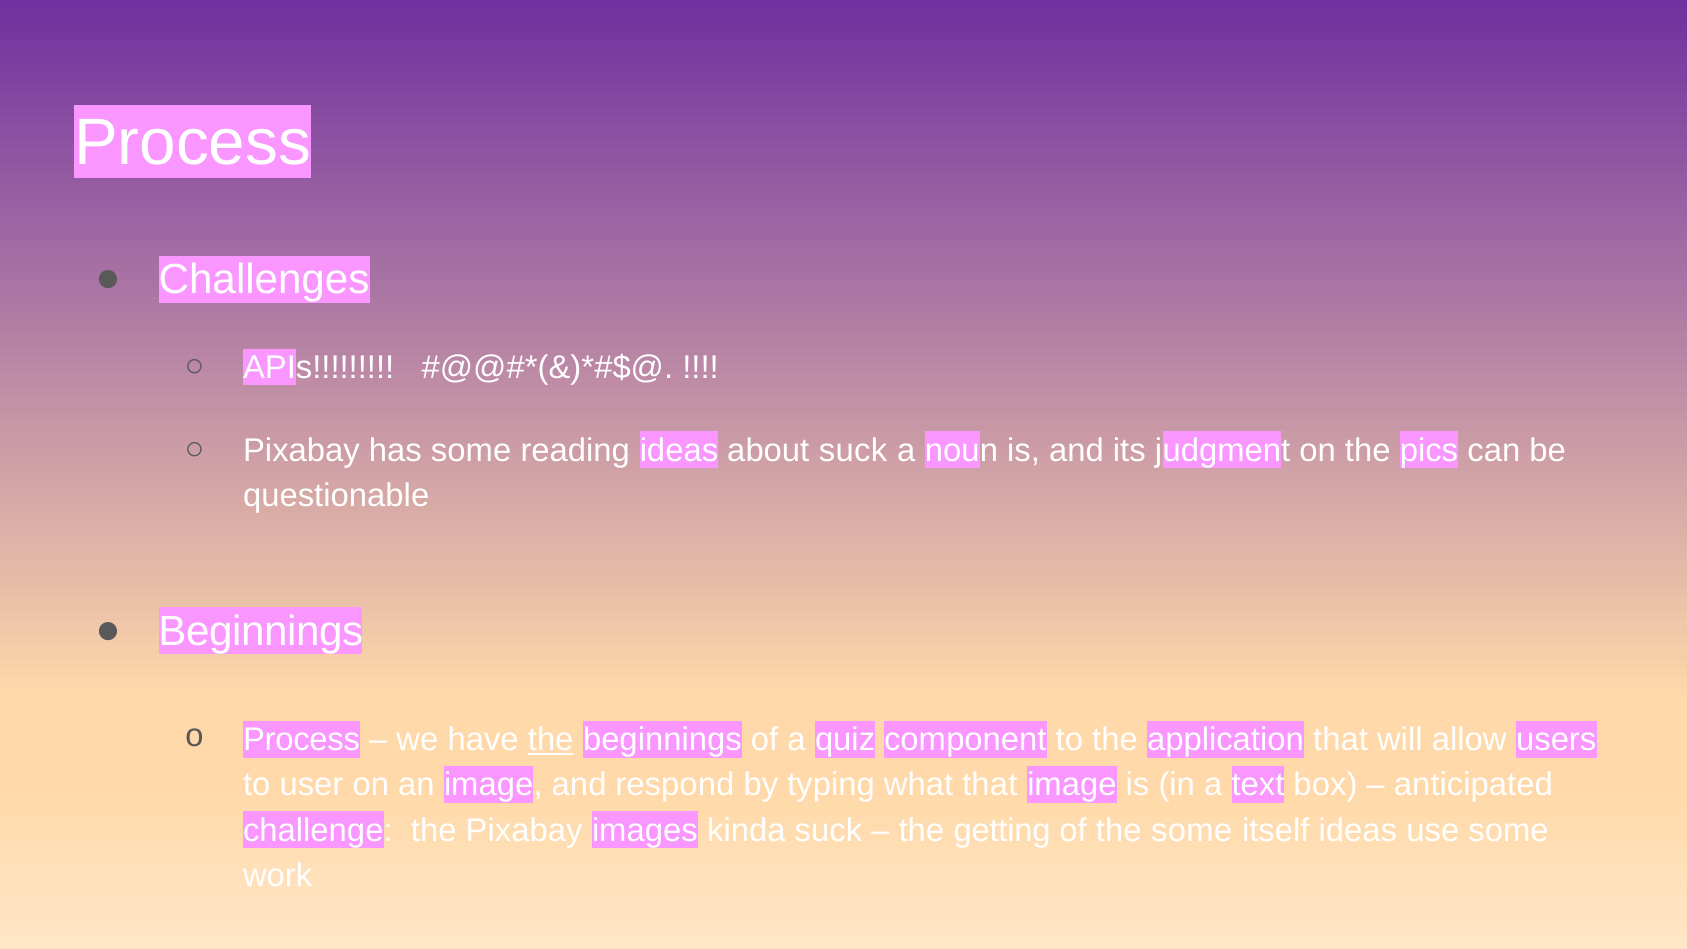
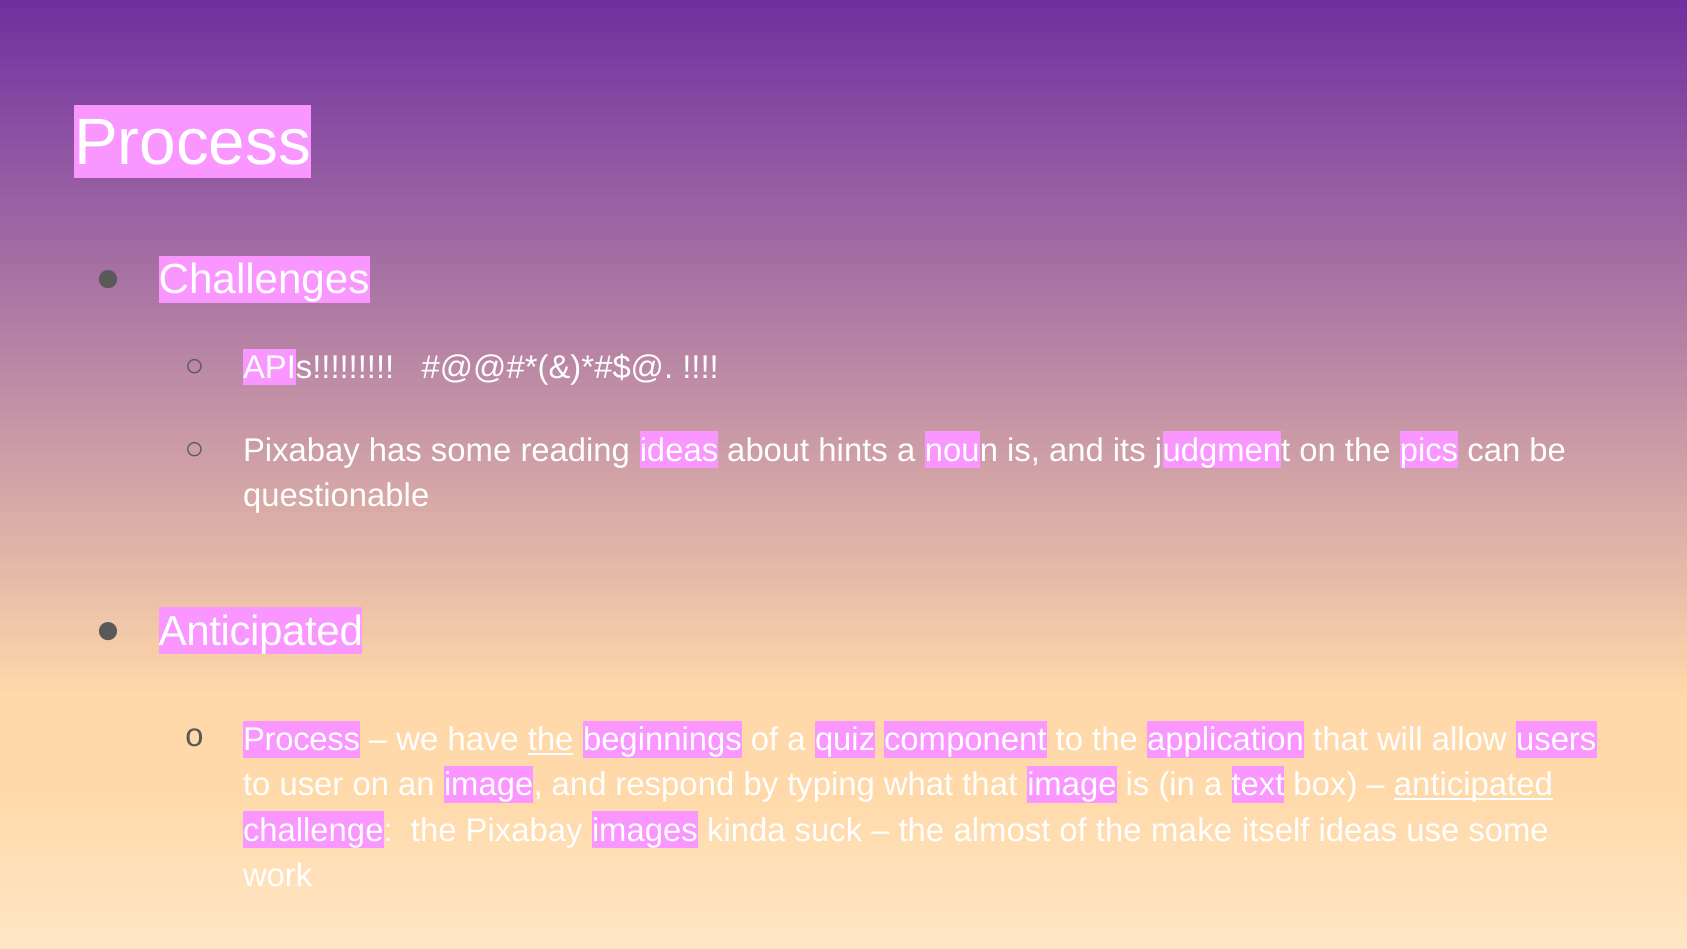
about suck: suck -> hints (853, 450)
Beginnings: Beginnings -> Anticipated (261, 631)
anticipated underline: none -> present (1473, 785)
getting: getting -> almost (1002, 830)
the some: some -> make (1192, 830)
